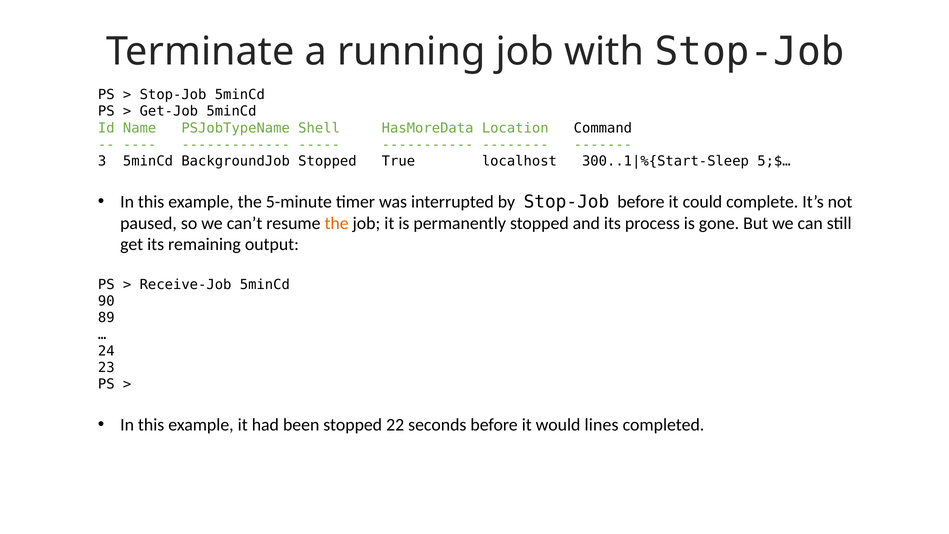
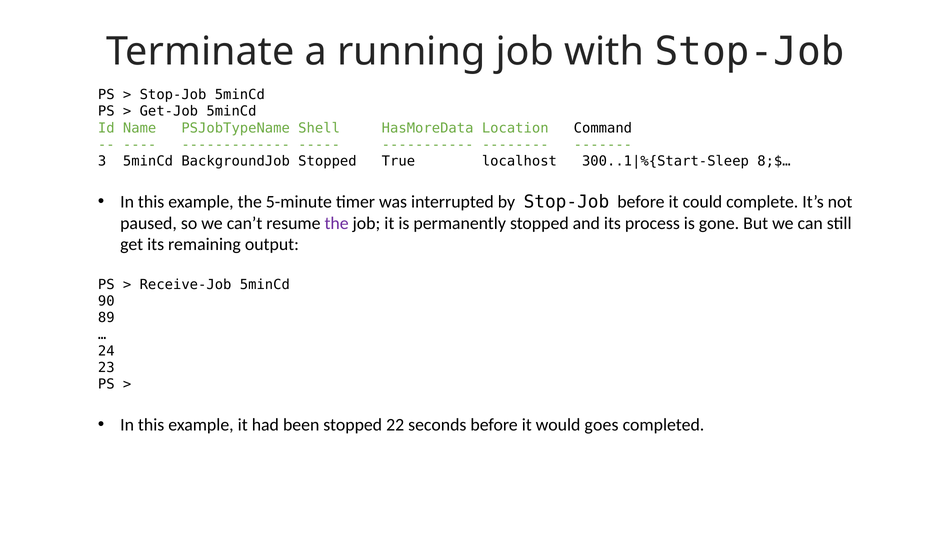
5;$…: 5;$… -> 8;$… (774, 161)
the colour: orange -> purple (337, 223)
lines: lines -> goes (602, 425)
